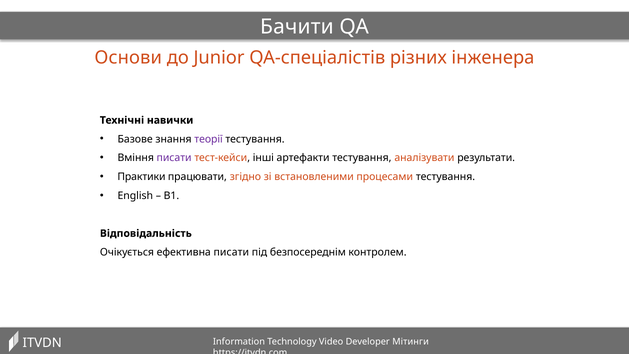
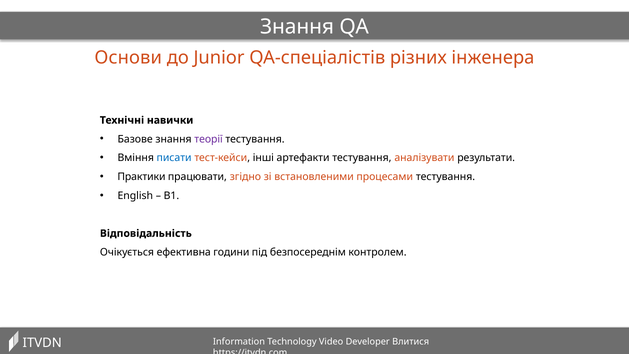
Бачити: Бачити -> Знання (297, 27)
писати colour: purple -> blue (174, 158)
ефективна писати: писати -> години (231, 252)
Мітинги: Мітинги -> Влитися (411, 342)
